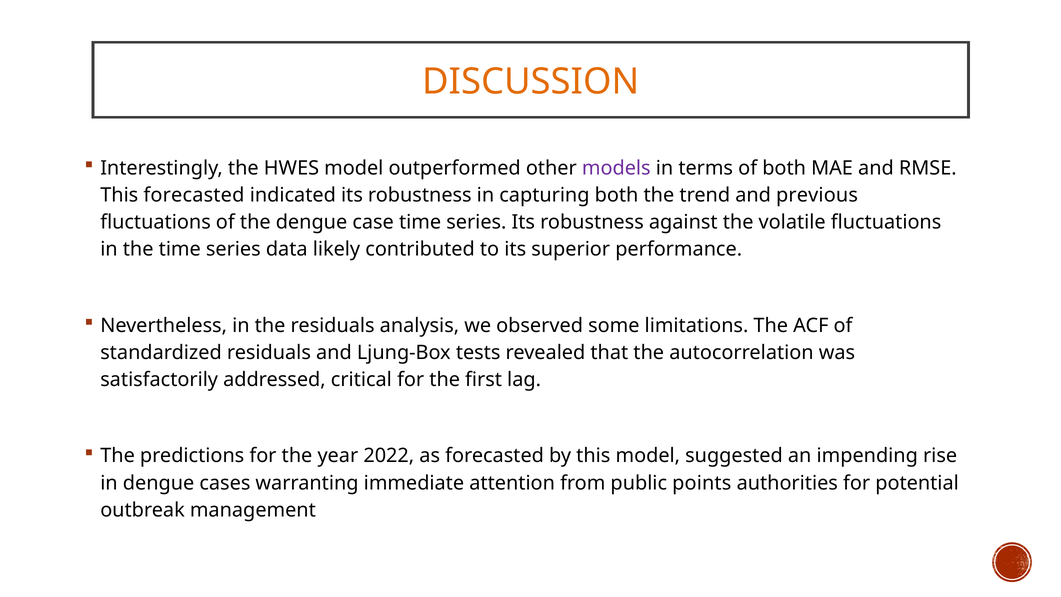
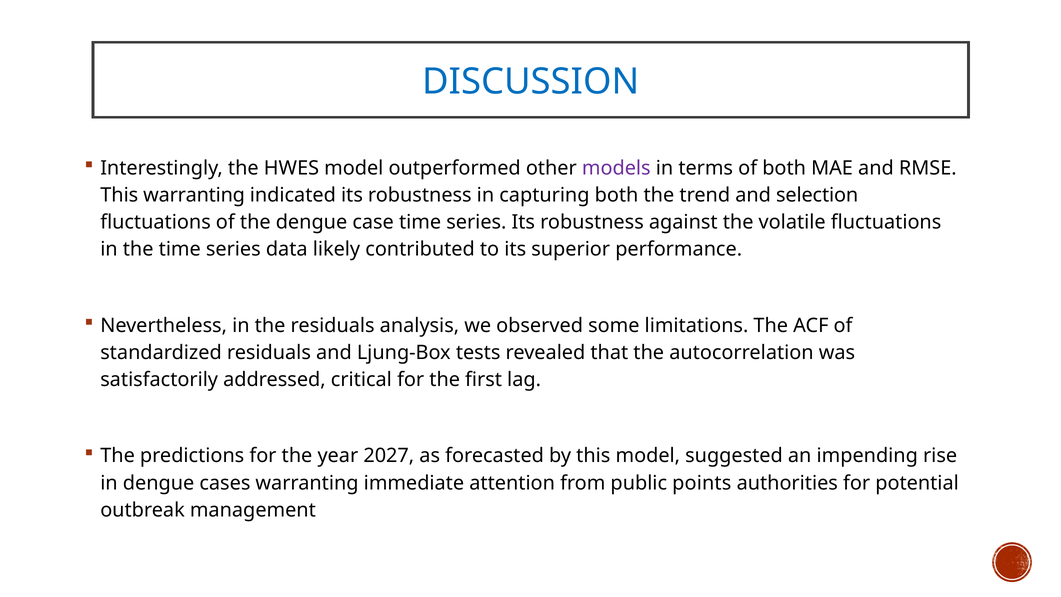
DISCUSSION colour: orange -> blue (531, 82)
This forecasted: forecasted -> warranting (194, 195)
previous: previous -> selection (817, 195)
2022: 2022 -> 2027 (389, 456)
